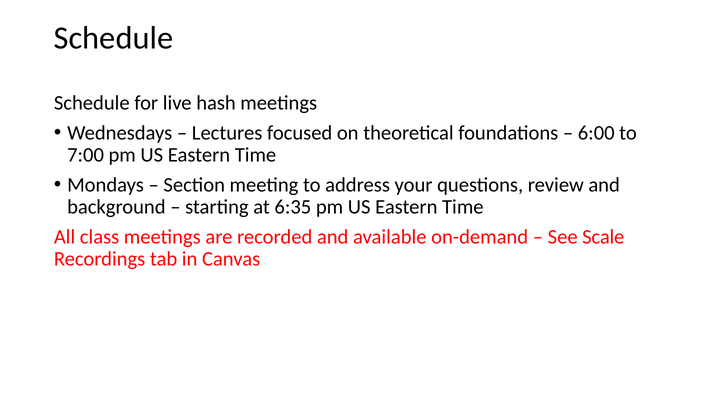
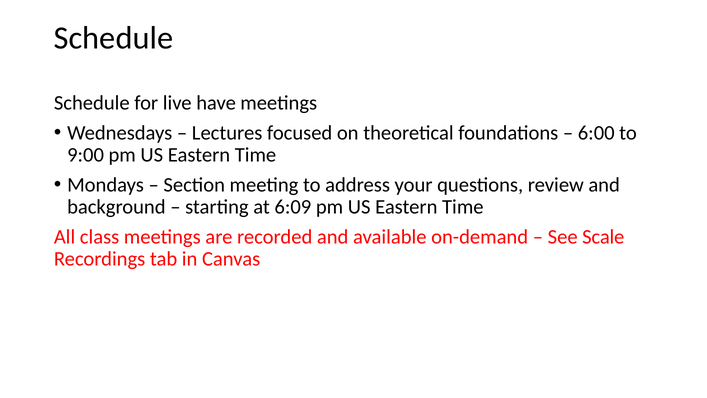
hash: hash -> have (216, 103)
7:00: 7:00 -> 9:00 (86, 155)
6:35: 6:35 -> 6:09 (293, 207)
